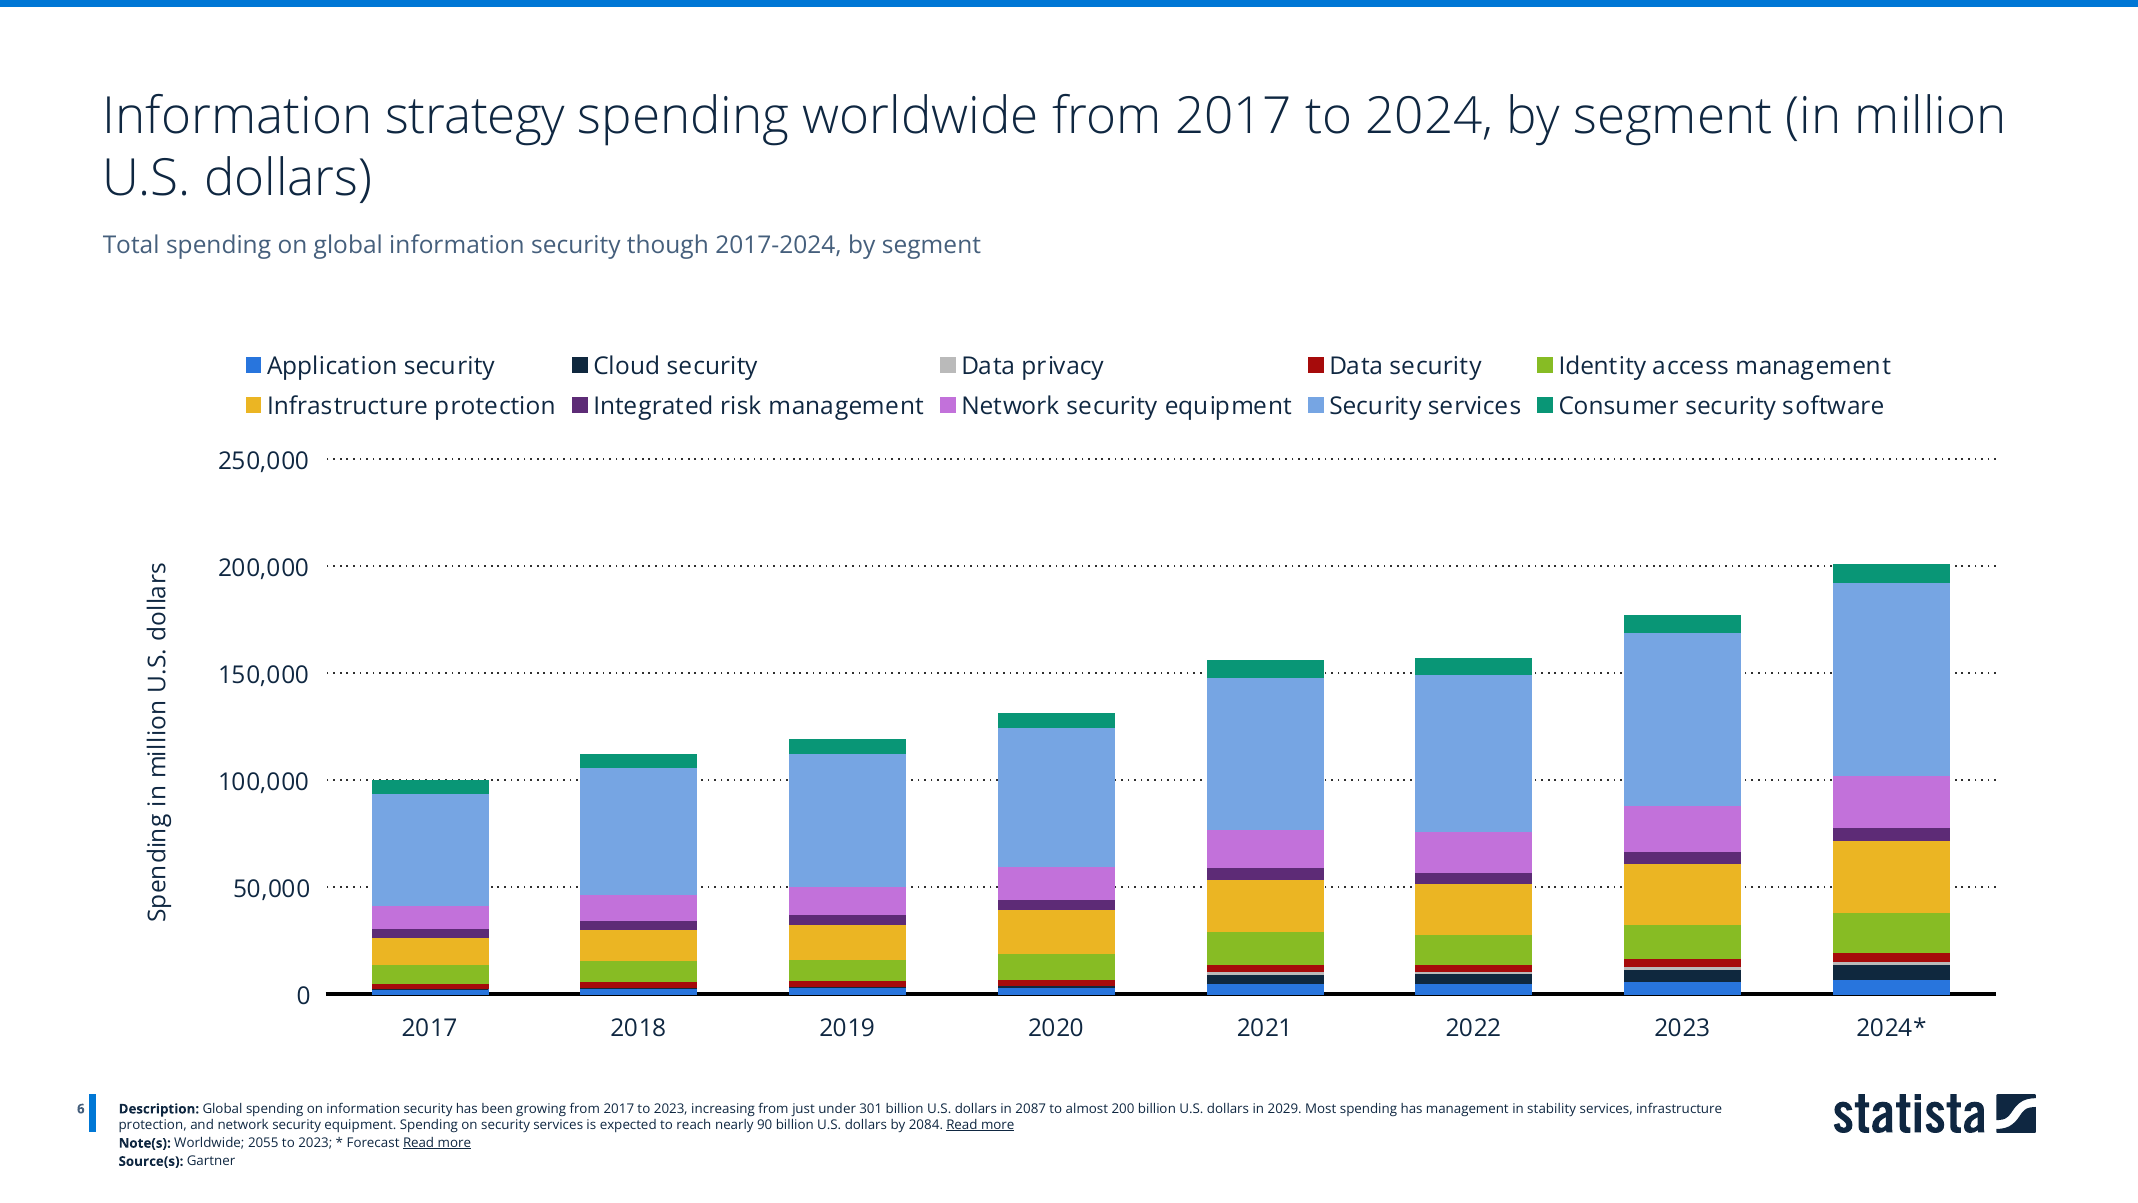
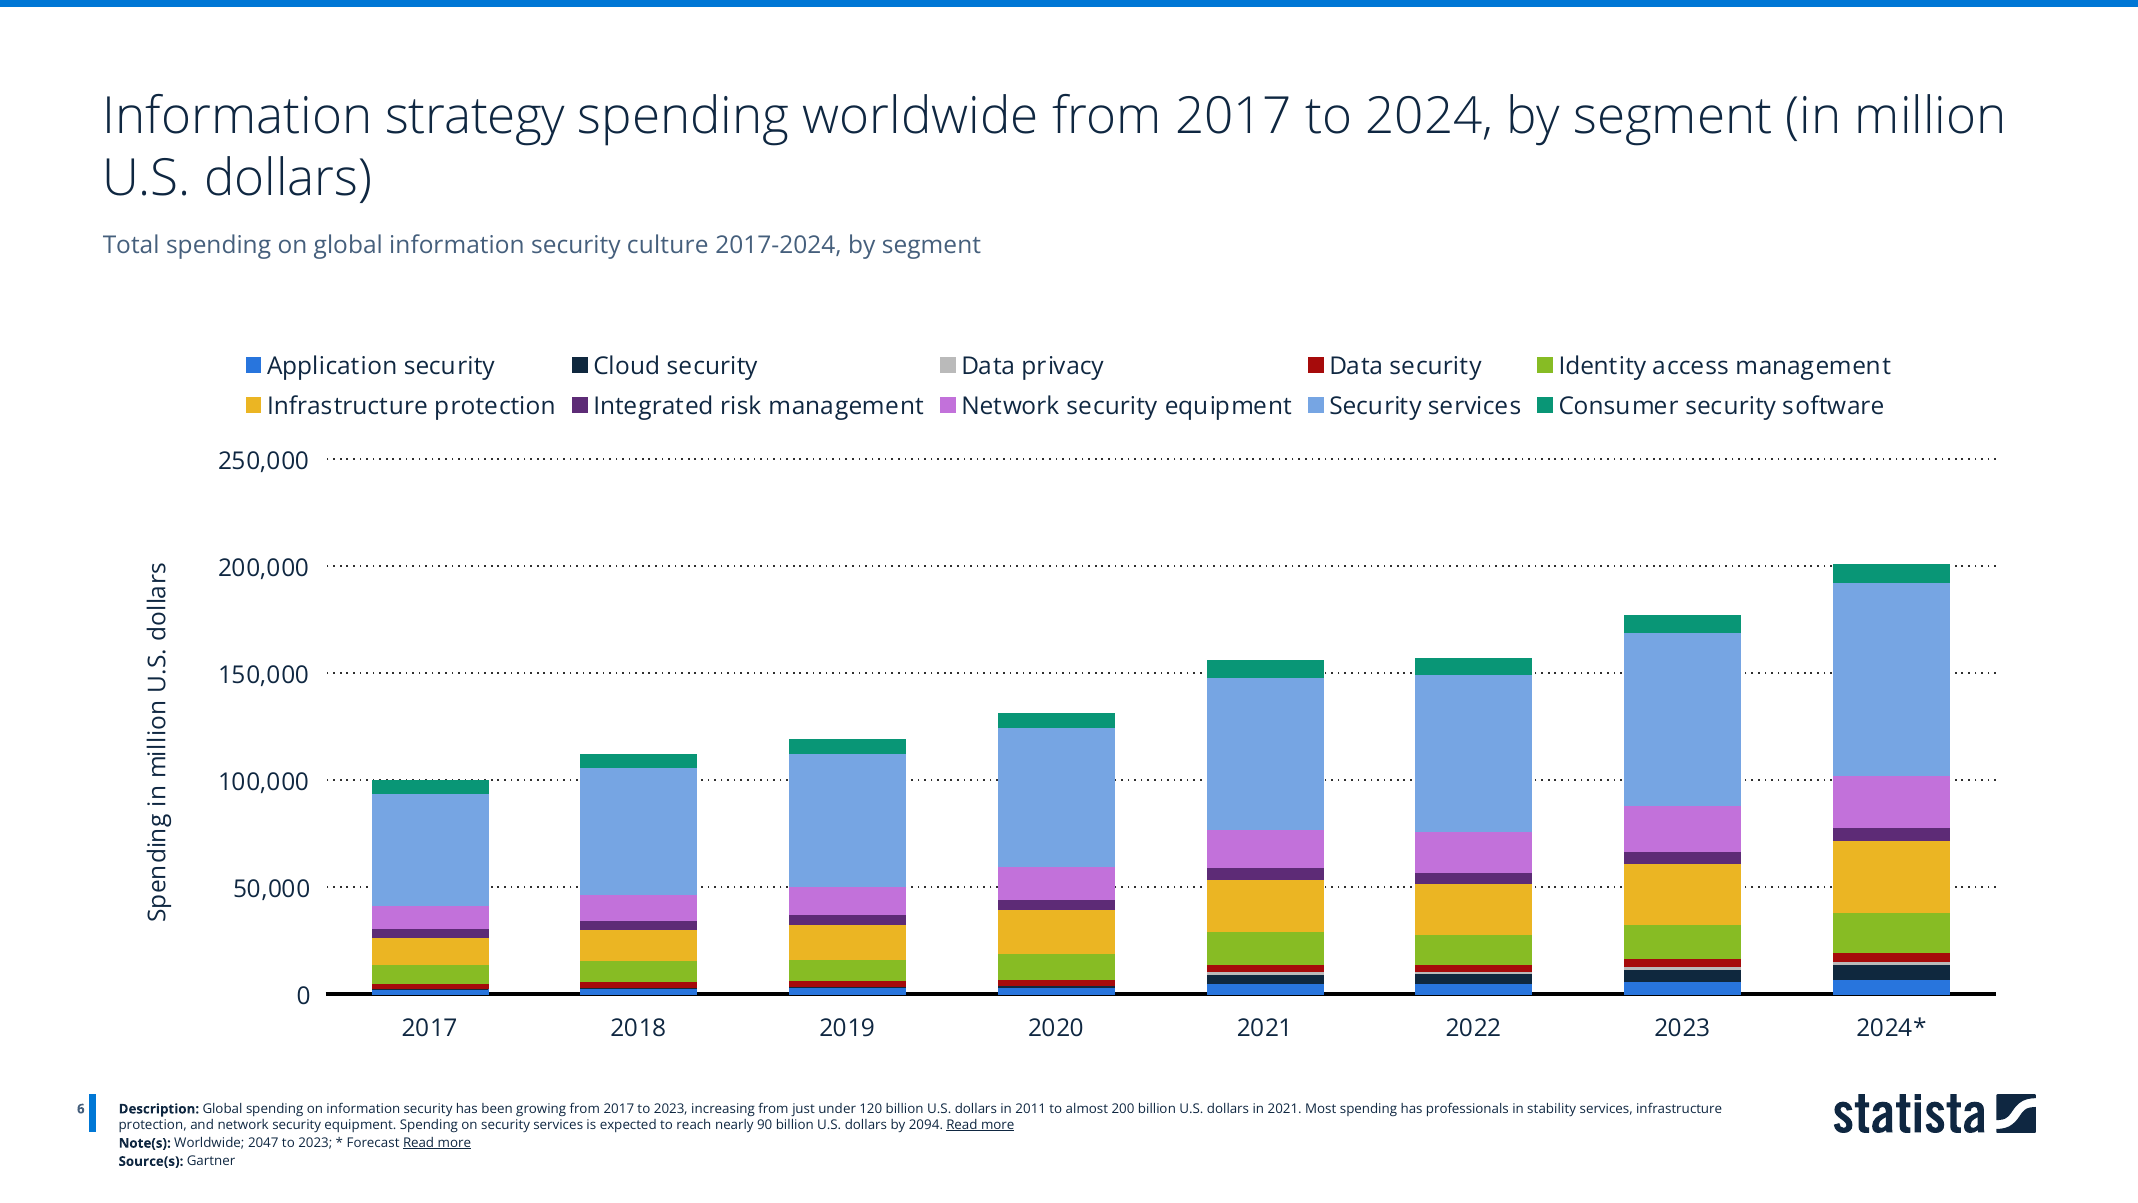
though: though -> culture (668, 246)
301: 301 -> 120 (871, 1109)
2087: 2087 -> 2011 (1031, 1109)
in 2029: 2029 -> 2021 (1285, 1109)
has management: management -> professionals (1467, 1109)
2084: 2084 -> 2094 (926, 1125)
2055: 2055 -> 2047 (263, 1143)
